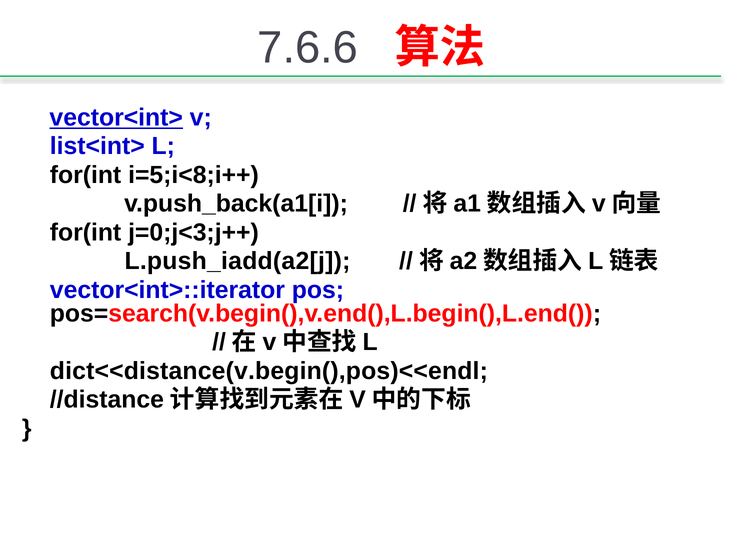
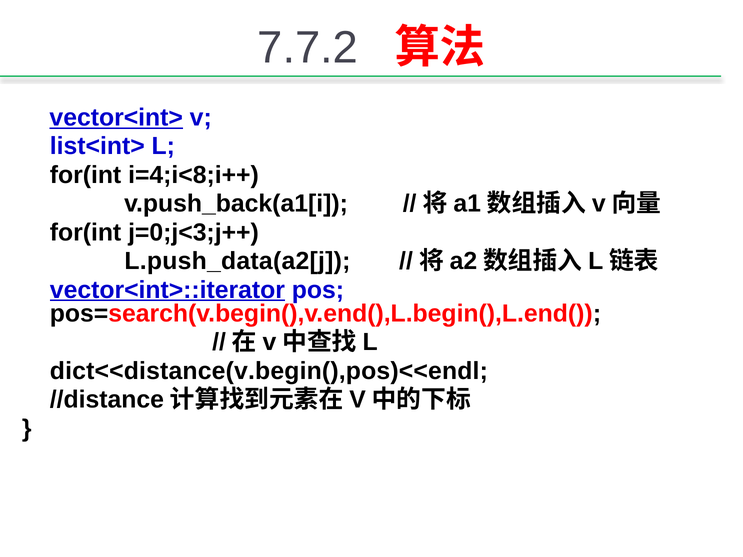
7.6.6: 7.6.6 -> 7.7.2 (308, 48)
i=5;i<8;i++: i=5;i<8;i++ -> i=4;i<8;i++ (193, 175)
L.push_iadd(a2[j: L.push_iadd(a2[j -> L.push_data(a2[j (237, 261)
vector<int>::iterator underline: none -> present (167, 290)
